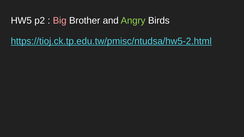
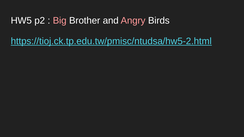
Angry colour: light green -> pink (133, 21)
